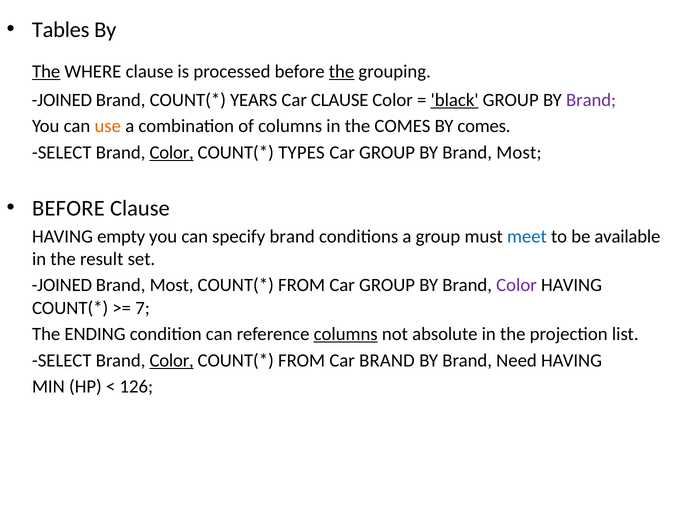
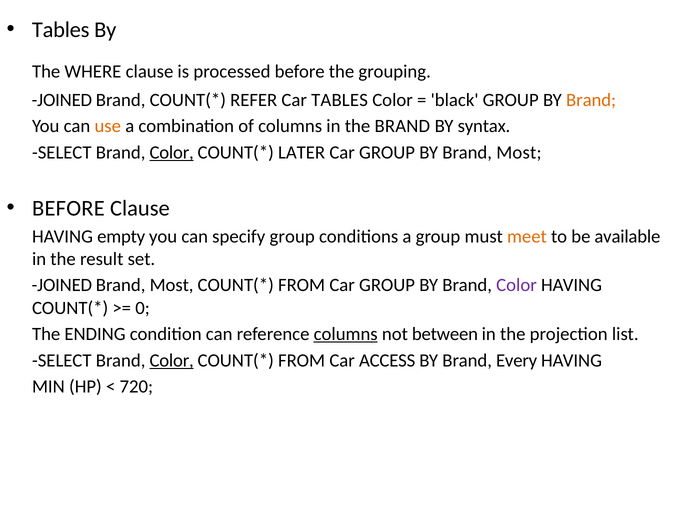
The underline: present -> none (46, 71)
the underline: present -> none (342, 71)
YEARS: YEARS -> REFER (254, 100)
Car CLAUSE: CLAUSE -> TABLES (340, 100)
black underline: present -> none (455, 100)
Brand colour: purple -> orange (591, 100)
the COMES: COMES -> BRAND (402, 126)
BY comes: comes -> syntax (484, 126)
TYPES: TYPES -> LATER (302, 152)
specify brand: brand -> group (292, 236)
meet colour: blue -> orange (527, 236)
7: 7 -> 0 (143, 308)
absolute: absolute -> between (445, 334)
Car BRAND: BRAND -> ACCESS (387, 360)
Need: Need -> Every (517, 360)
126: 126 -> 720 (136, 386)
